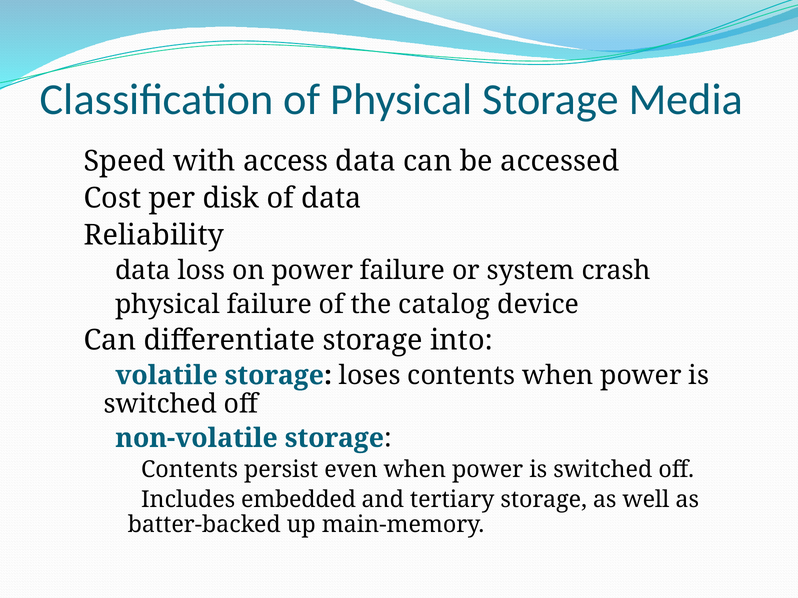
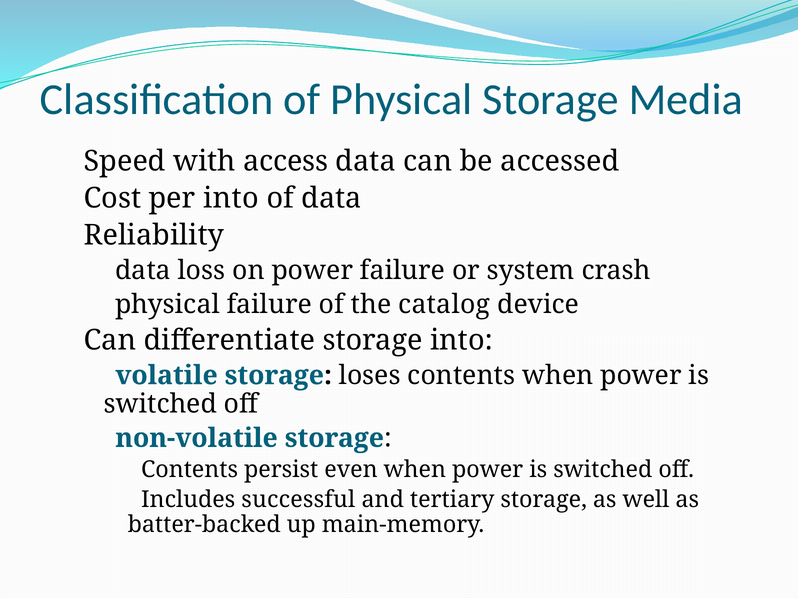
per disk: disk -> into (231, 199)
embedded: embedded -> successful (298, 500)
